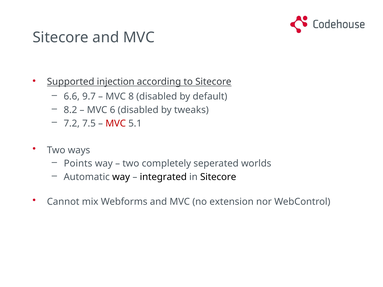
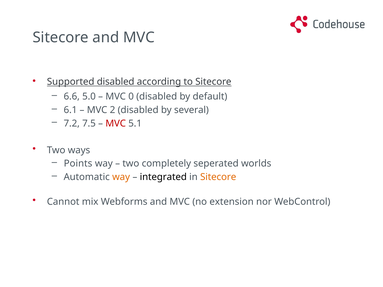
Supported injection: injection -> disabled (116, 82)
9.7: 9.7 -> 5.0 (89, 97)
8: 8 -> 0 (131, 97)
8.2: 8.2 -> 6.1 (70, 110)
6: 6 -> 2 (113, 110)
tweaks: tweaks -> several (191, 110)
way colour: black -> orange (121, 177)
Sitecore colour: black -> orange (218, 177)
